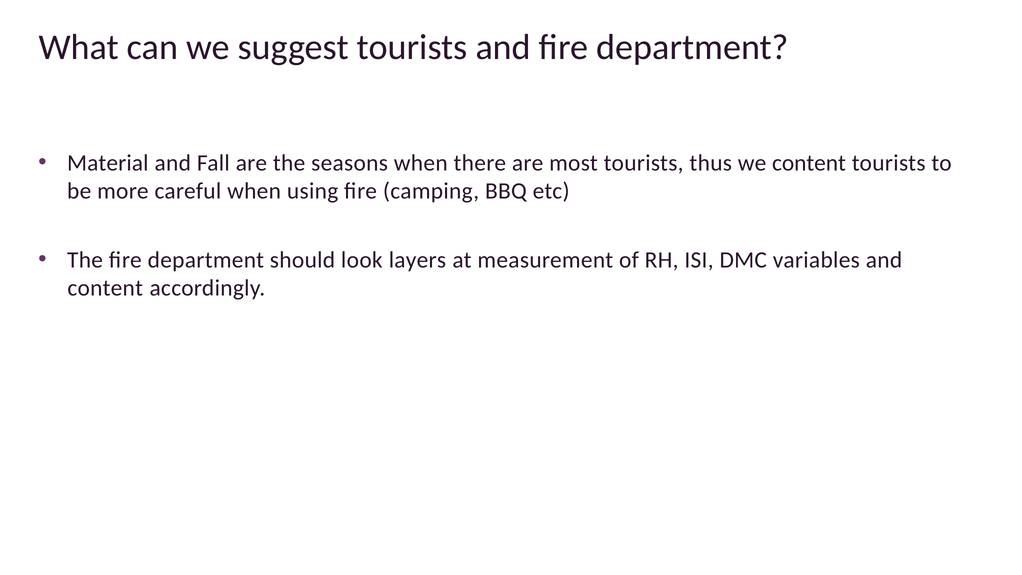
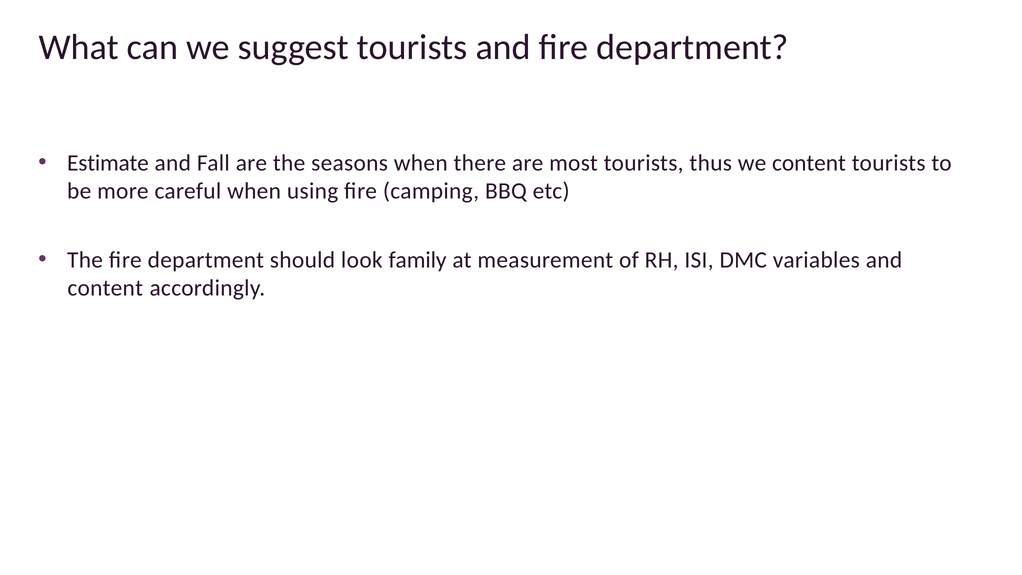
Material: Material -> Estimate (108, 163)
layers: layers -> family (418, 260)
